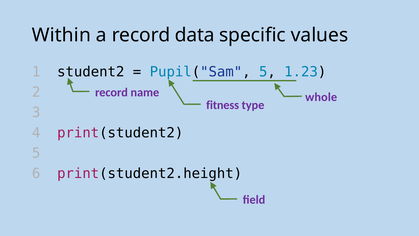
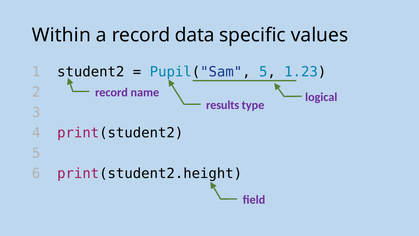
whole: whole -> logical (321, 97)
fitness: fitness -> results (223, 105)
